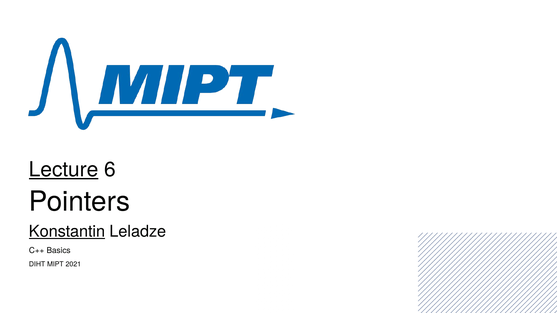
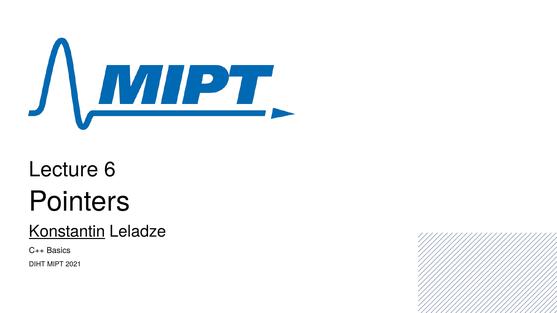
Lecture underline: present -> none (64, 170)
